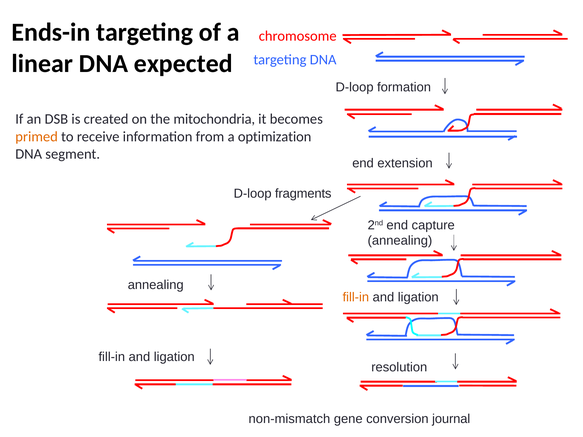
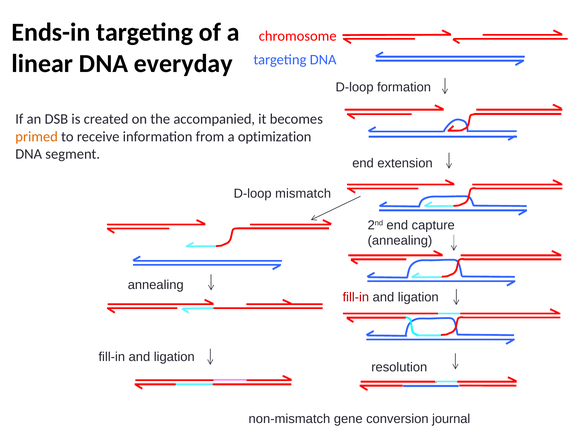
expected: expected -> everyday (183, 64)
mitochondria: mitochondria -> accompanied (214, 119)
fragments: fragments -> mismatch (303, 194)
fill-in colour: orange -> red (356, 297)
